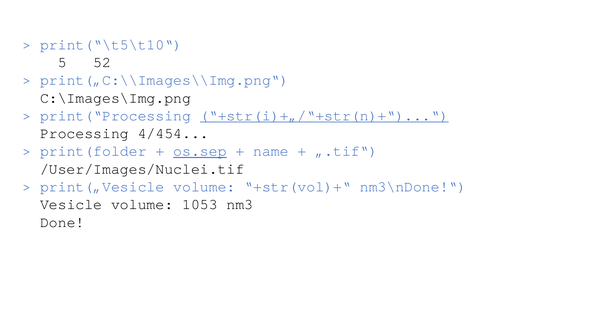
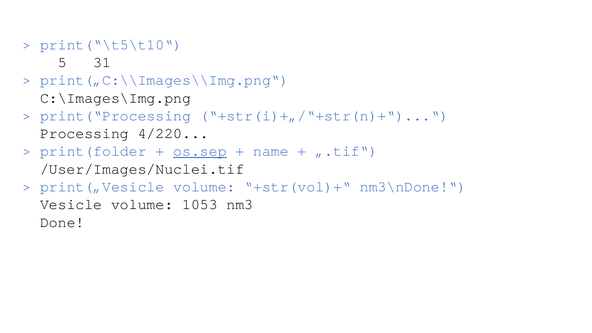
52: 52 -> 31 (102, 62)
+str(i)+„/“+str(n)+“)...“ underline: present -> none (324, 116)
4/454: 4/454 -> 4/220 (173, 133)
